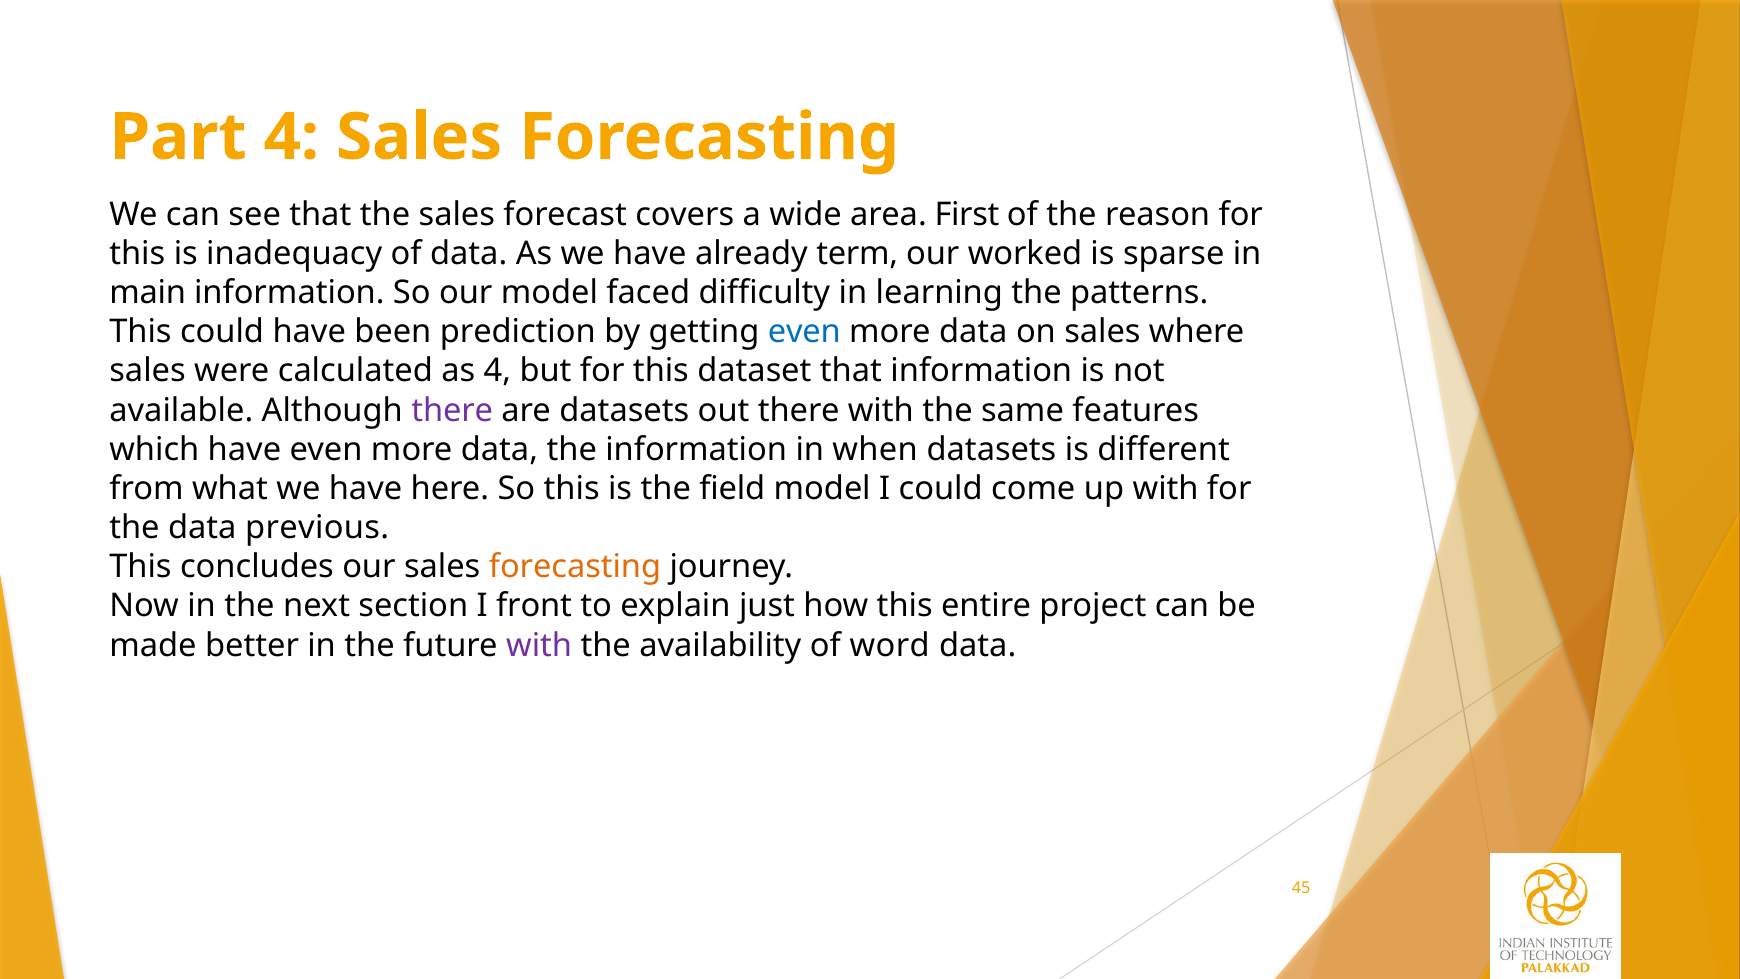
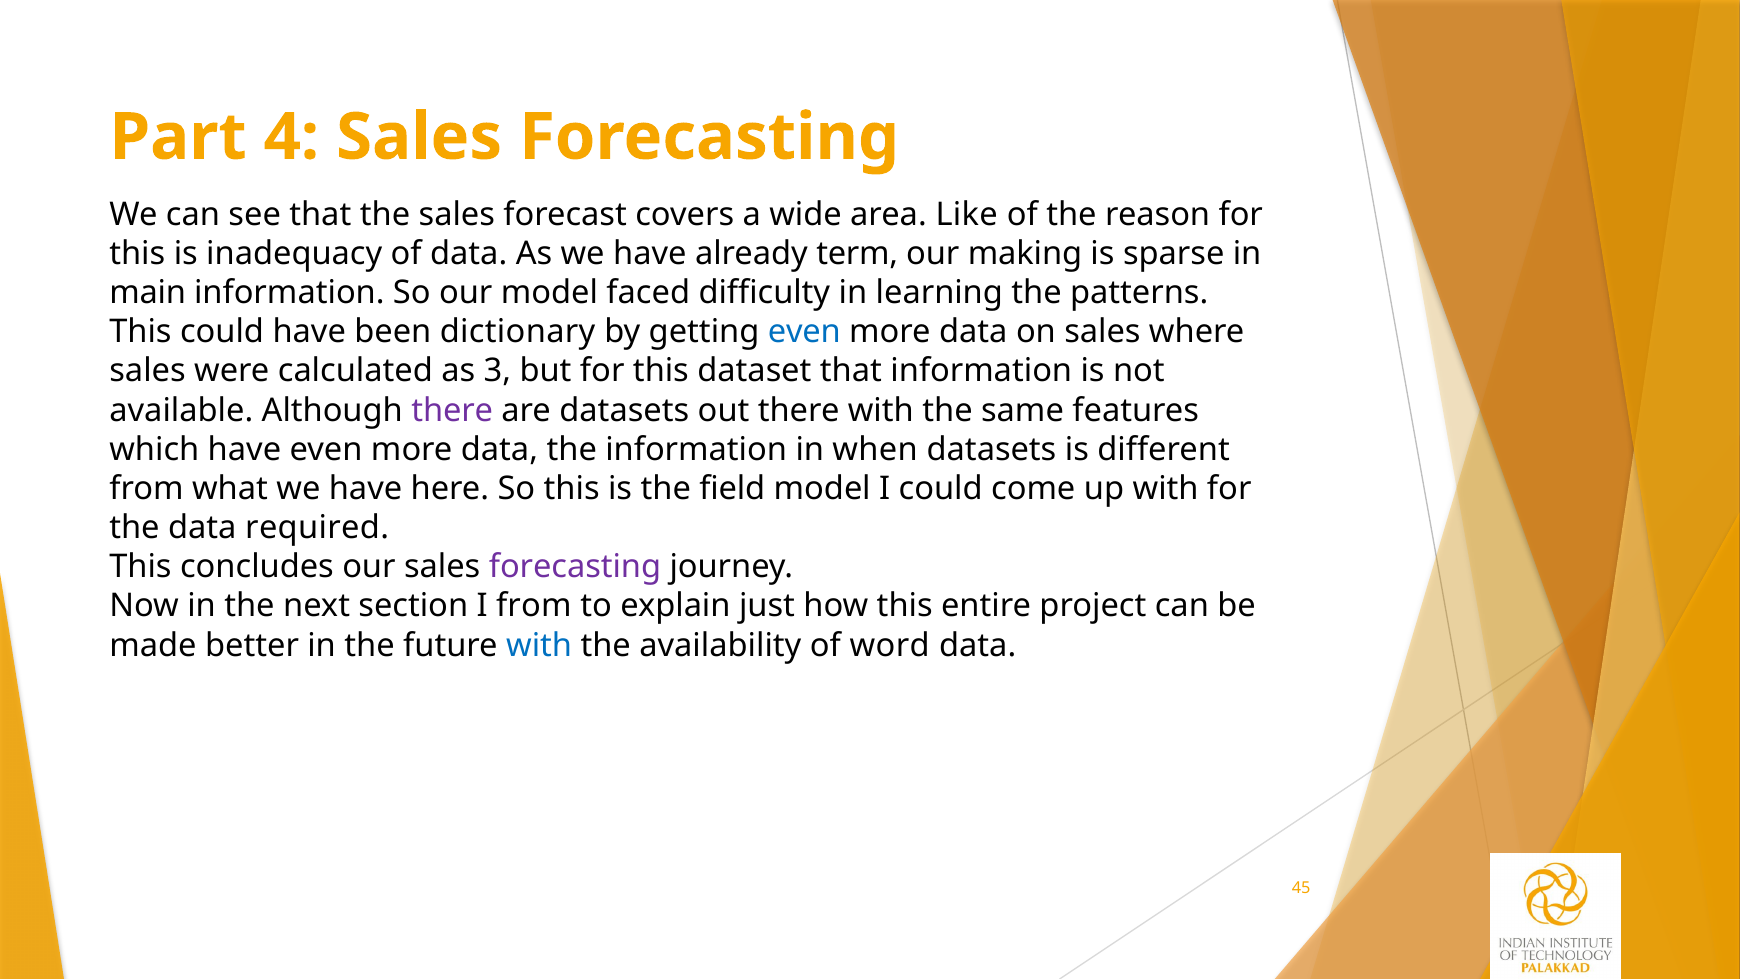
First: First -> Like (967, 214)
worked: worked -> making (1025, 254)
prediction: prediction -> dictionary (518, 332)
as 4: 4 -> 3 (497, 371)
previous: previous -> required (317, 528)
forecasting colour: orange -> purple (575, 567)
I front: front -> from (534, 606)
with colour: purple -> blue (539, 645)
